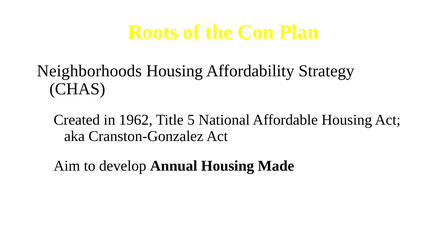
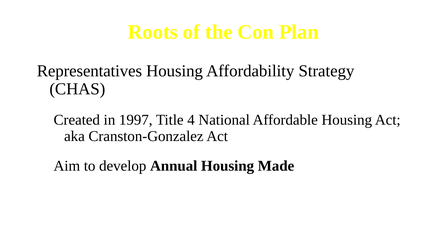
Neighborhoods: Neighborhoods -> Representatives (89, 71)
1962: 1962 -> 1997 (136, 120)
5: 5 -> 4 (191, 120)
